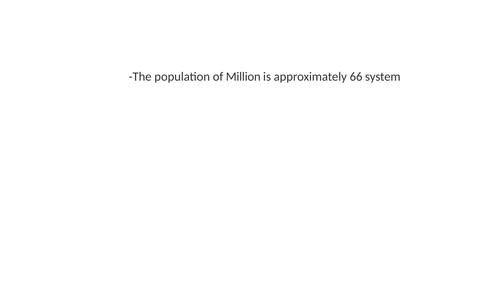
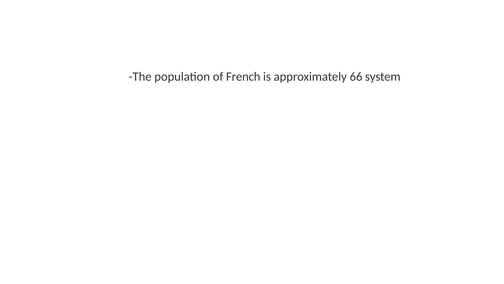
Million: Million -> French (243, 76)
